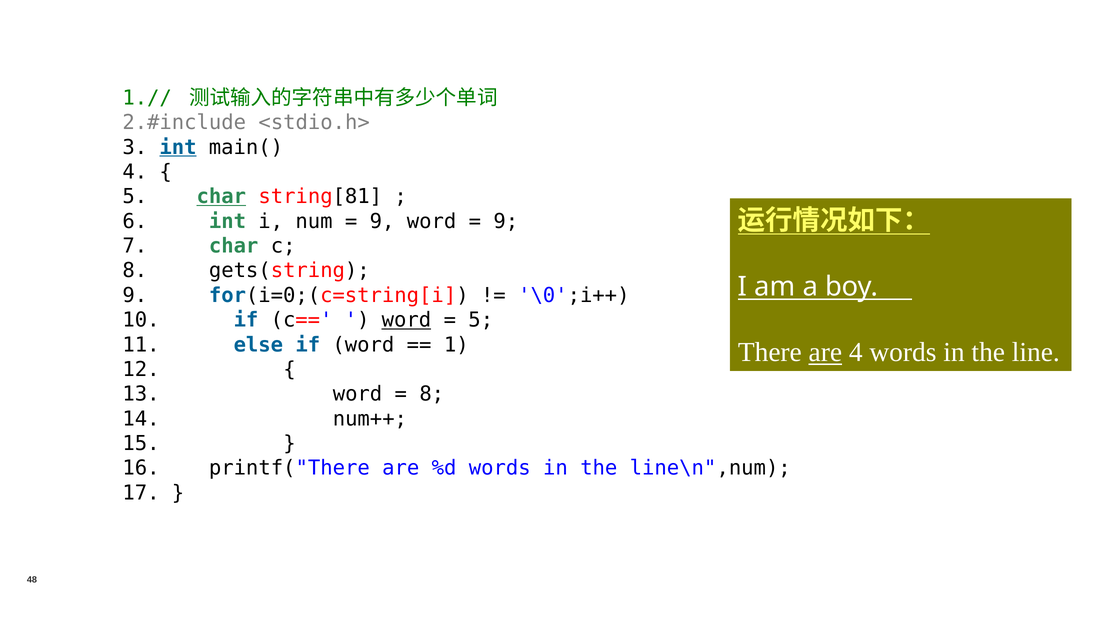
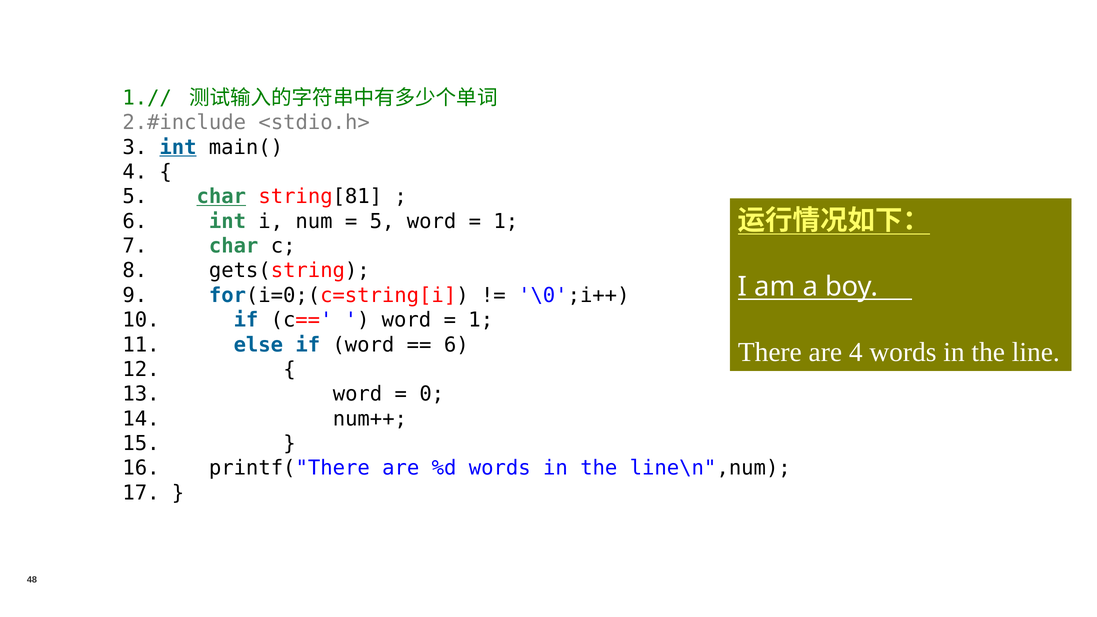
9: 9 -> 5 (382, 221)
9: 9 -> 1 (506, 221)
word underline: present -> none (406, 320)
5: 5 -> 1 (481, 320)
1: 1 -> 6 (456, 345)
are underline: present -> none (825, 352)
8: 8 -> 0 (432, 394)
